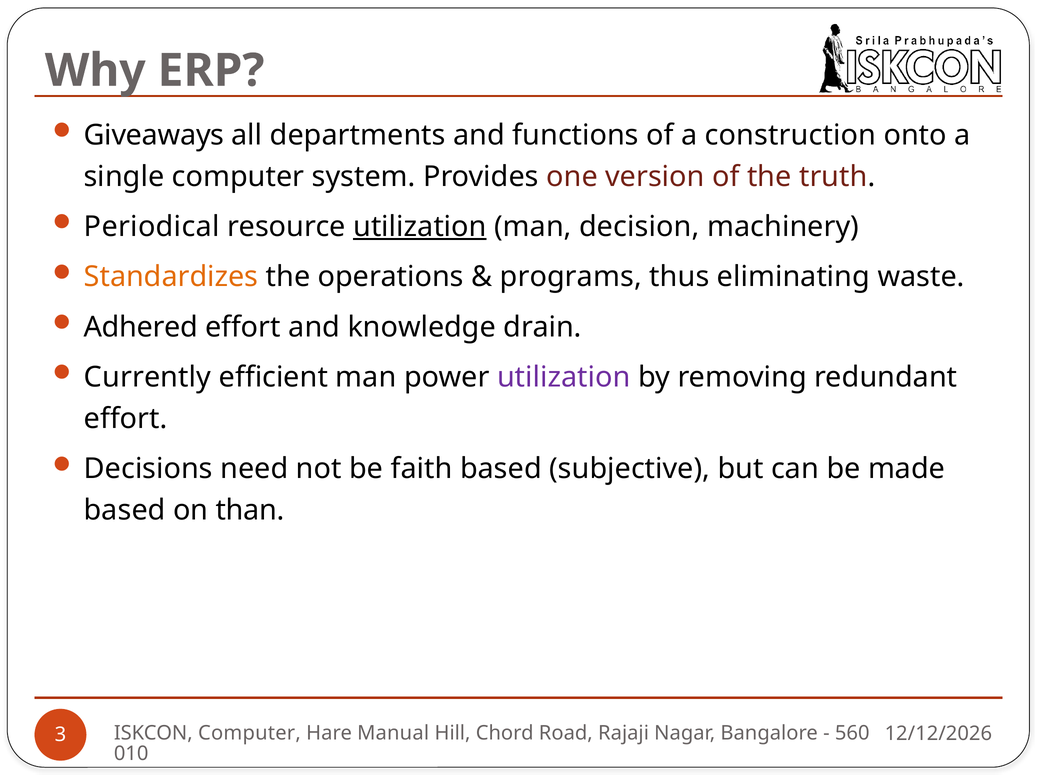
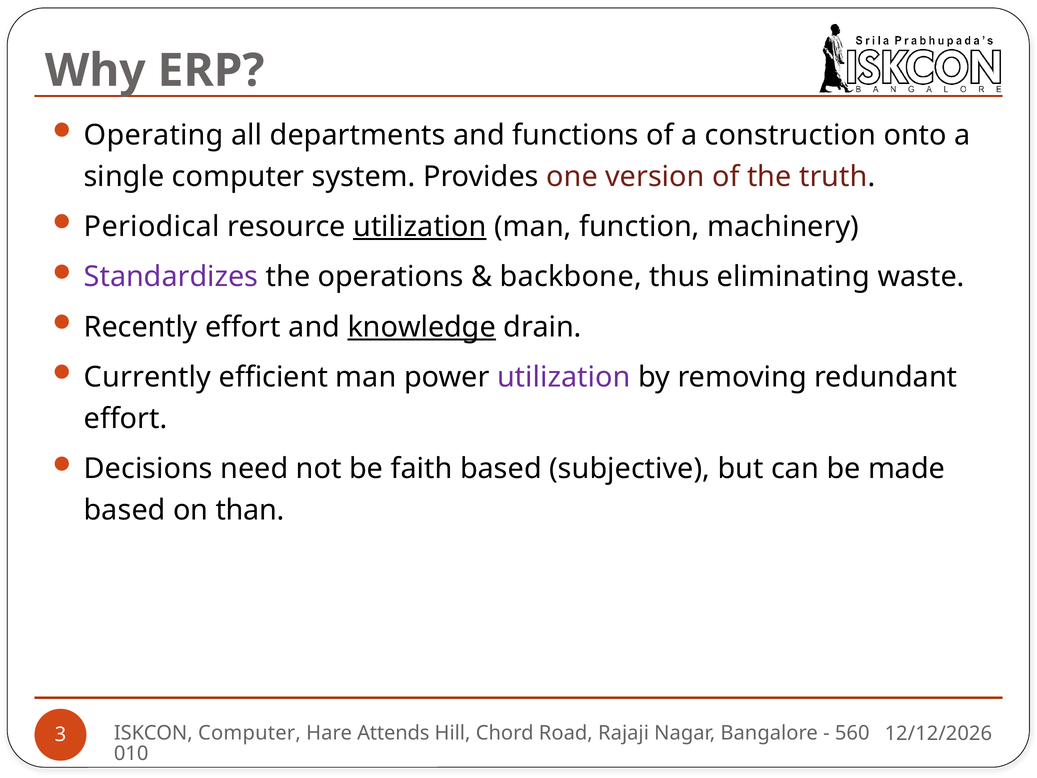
Giveaways: Giveaways -> Operating (154, 135)
decision: decision -> function (639, 227)
Standardizes colour: orange -> purple (171, 277)
programs: programs -> backbone (571, 277)
Adhered: Adhered -> Recently (141, 327)
knowledge underline: none -> present (422, 327)
Manual: Manual -> Attends (393, 733)
